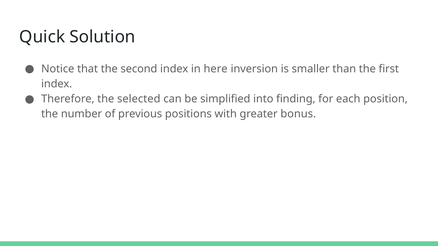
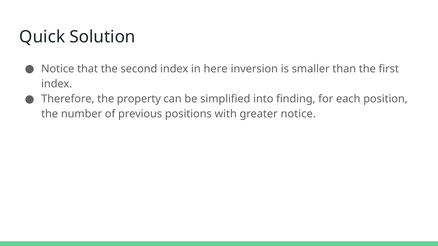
selected: selected -> property (139, 99)
greater bonus: bonus -> notice (298, 114)
